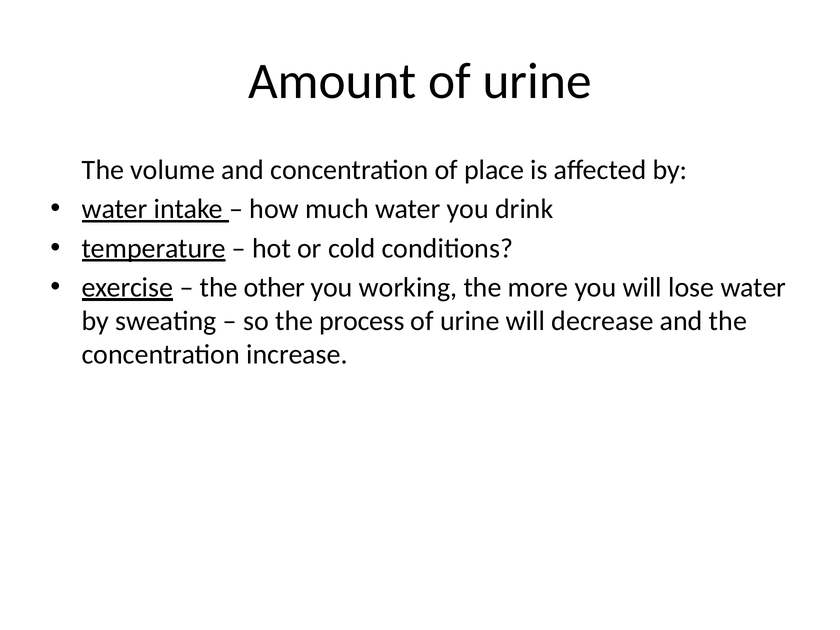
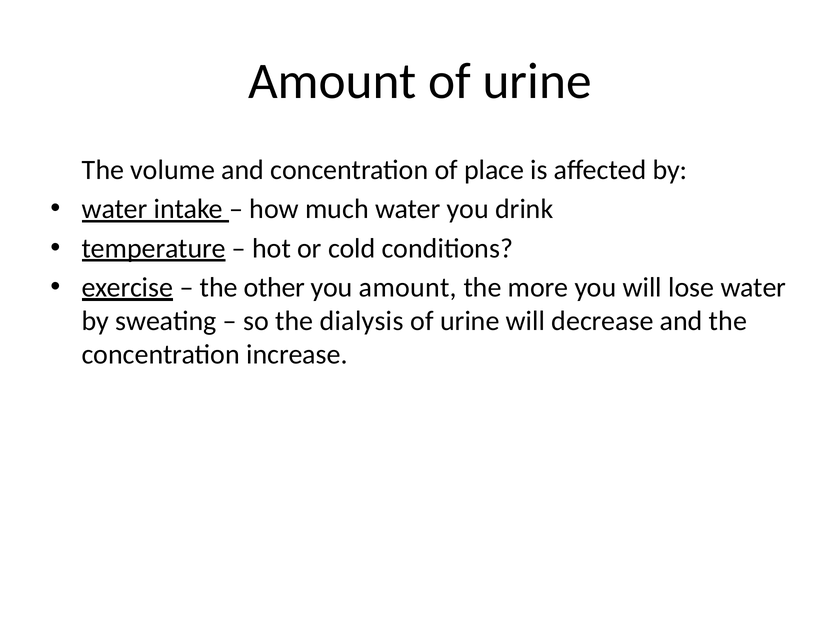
you working: working -> amount (408, 288)
process: process -> dialysis (362, 321)
